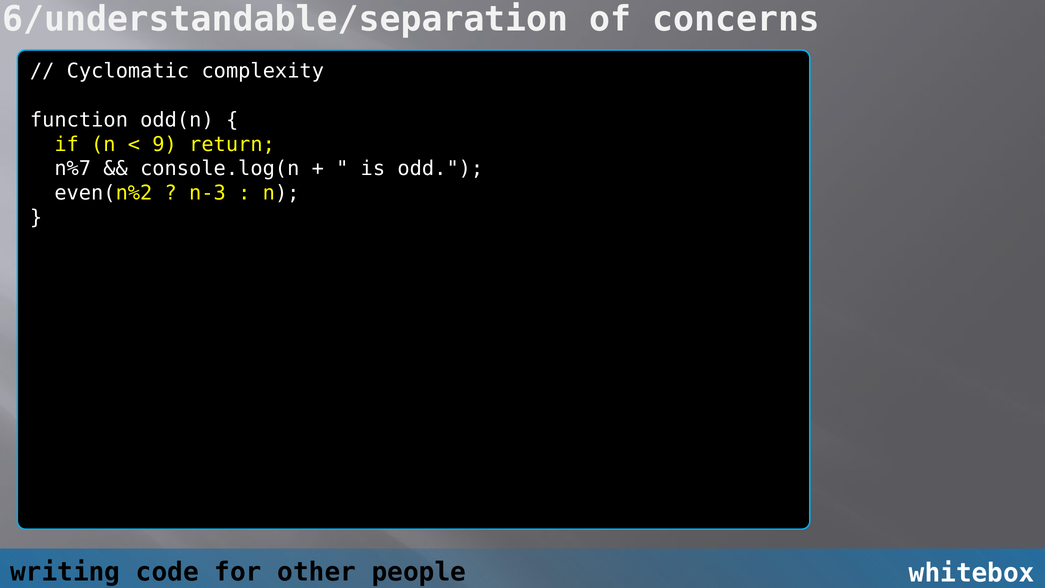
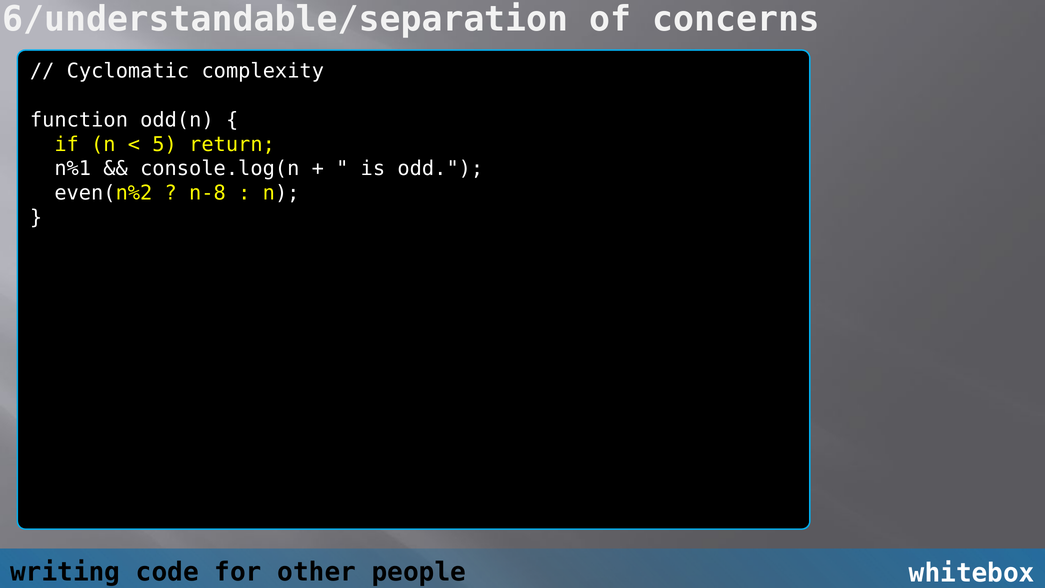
9: 9 -> 5 (165, 144)
n%7: n%7 -> n%1 (73, 169)
n-3: n-3 -> n-8 (207, 193)
